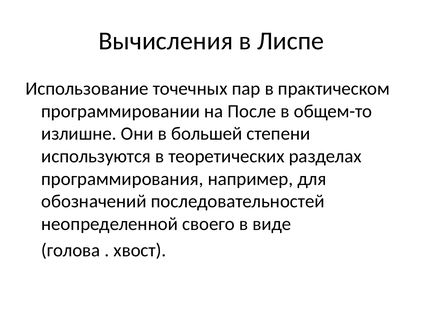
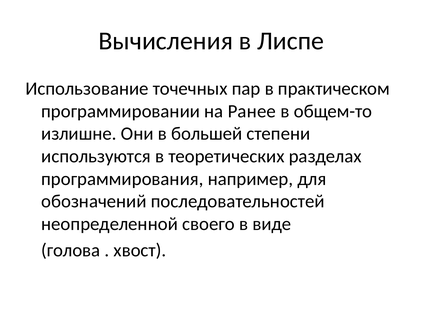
После: После -> Ранее (252, 111)
